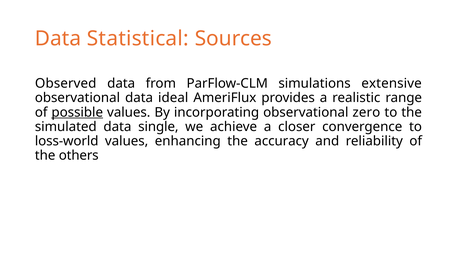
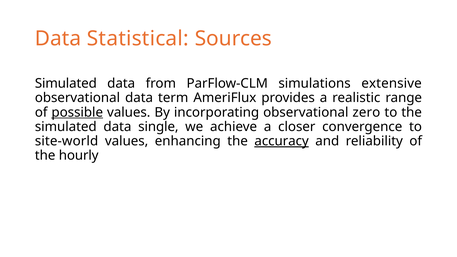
Observed: Observed -> Simulated (66, 84)
ideal: ideal -> term (173, 98)
loss-world: loss-world -> site-world (67, 141)
accuracy underline: none -> present (282, 141)
others: others -> hourly (79, 156)
